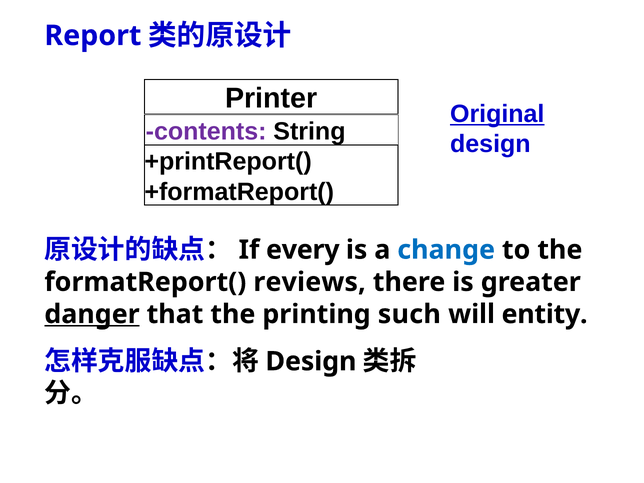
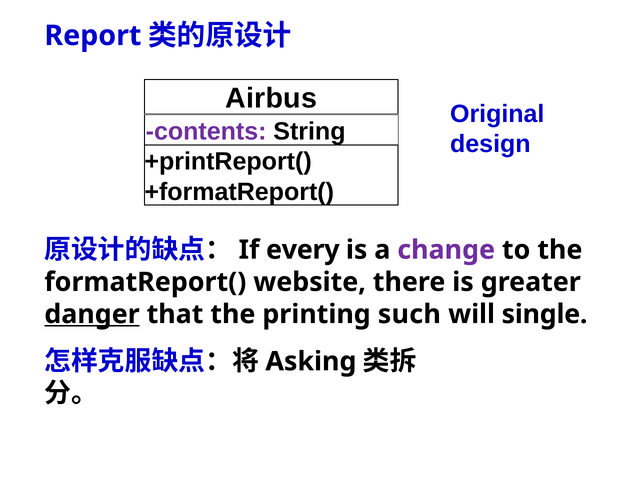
Printer: Printer -> Airbus (271, 99)
Original underline: present -> none (497, 114)
change colour: blue -> purple (446, 250)
reviews: reviews -> website (310, 282)
entity: entity -> single (545, 314)
Design: Design -> Asking (311, 361)
